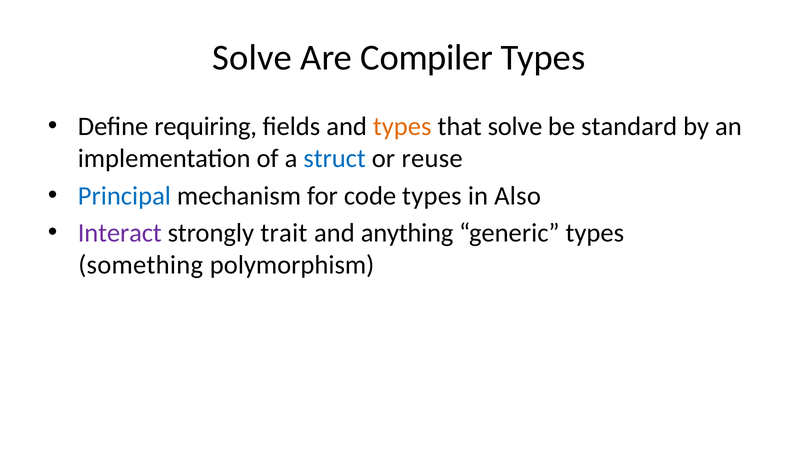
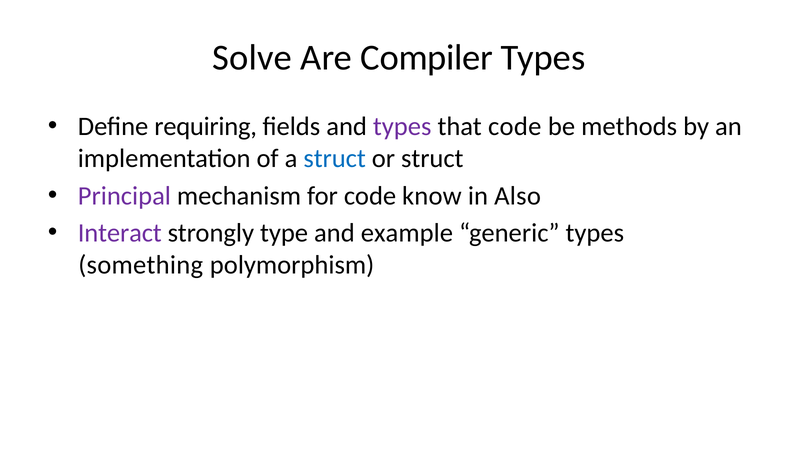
types colour: orange -> purple (402, 127)
that solve: solve -> code (515, 127)
standard: standard -> methods (629, 127)
or reuse: reuse -> struct (432, 158)
Principal colour: blue -> purple (124, 196)
code types: types -> know (432, 196)
trait: trait -> type (284, 233)
anything: anything -> example (407, 233)
